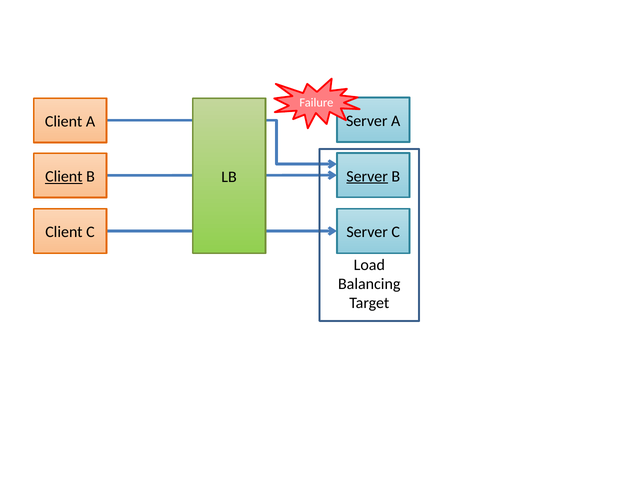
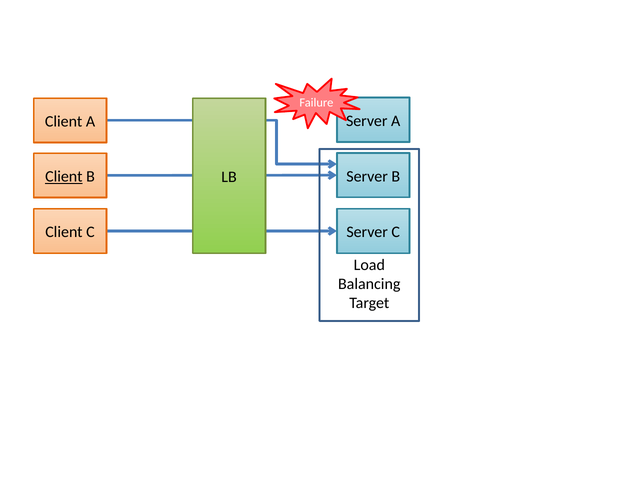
Server underline: present -> none (367, 176)
